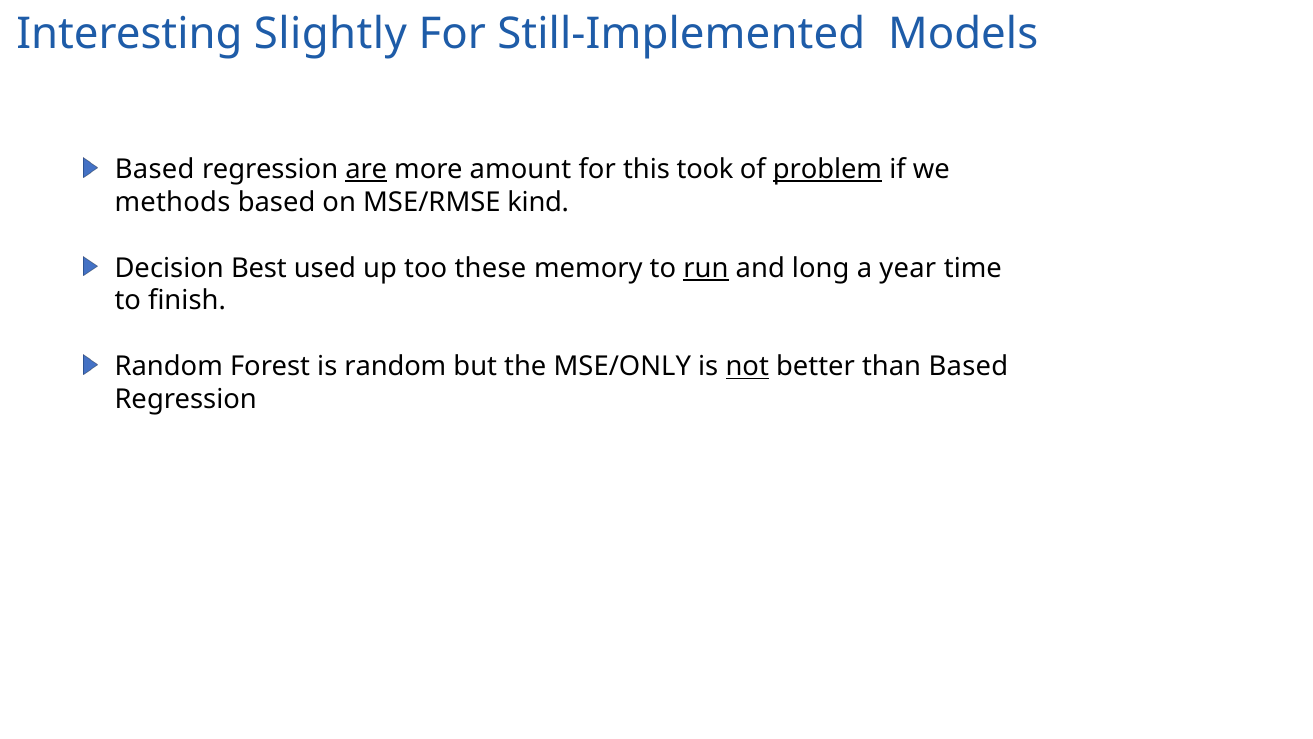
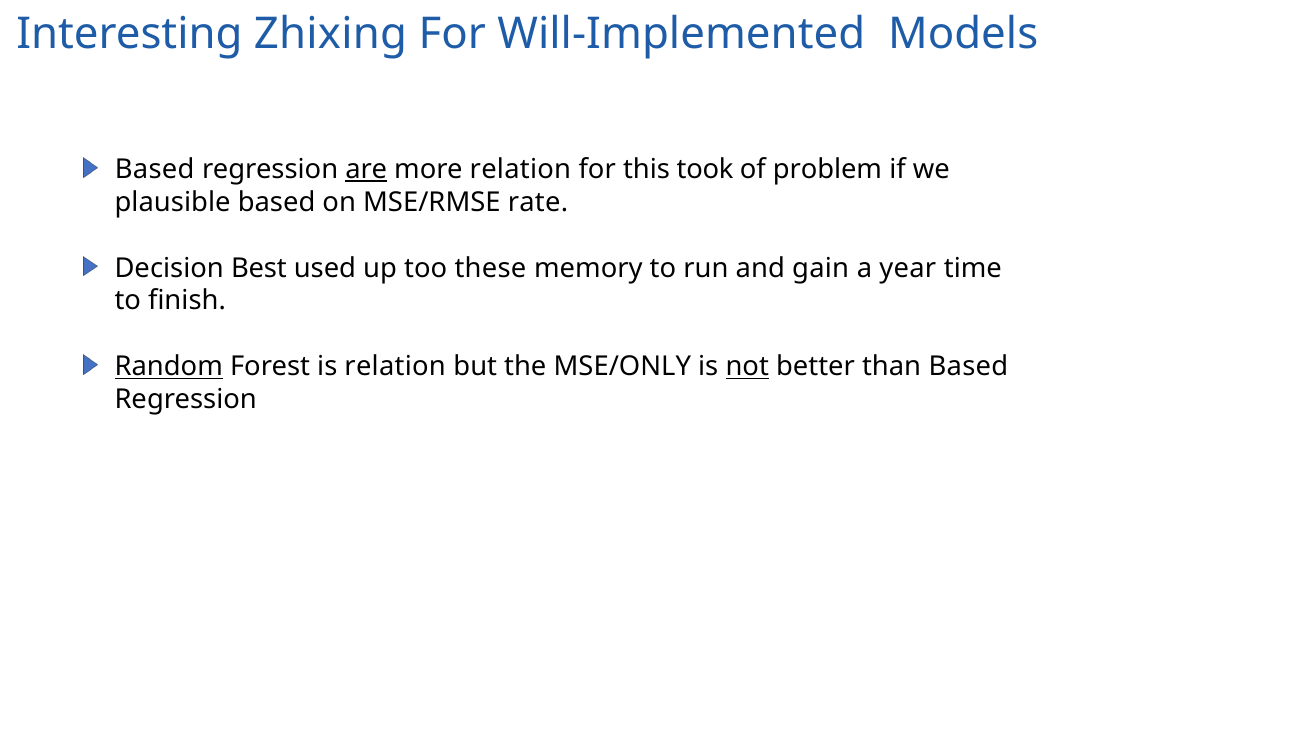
Slightly: Slightly -> Zhixing (330, 34)
Still-Implemented: Still-Implemented -> Will-Implemented (681, 34)
more amount: amount -> relation (520, 169)
problem underline: present -> none (827, 169)
methods: methods -> plausible (173, 202)
kind: kind -> rate (538, 202)
run underline: present -> none (706, 268)
long: long -> gain (821, 268)
Random underline: none -> present (169, 366)
is random: random -> relation (395, 366)
